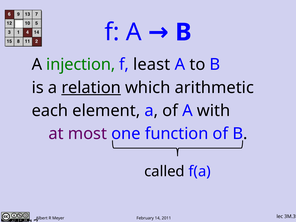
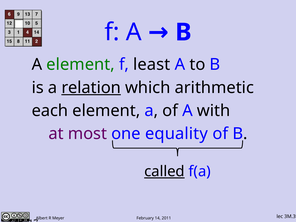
A injection: injection -> element (81, 65)
function: function -> equality (177, 134)
called underline: none -> present (164, 172)
